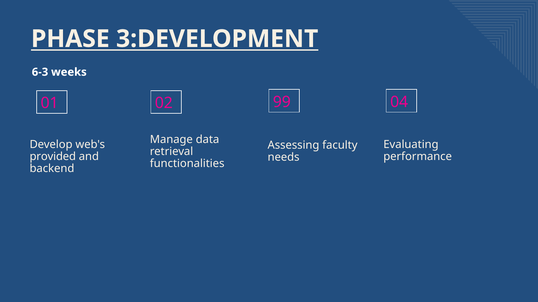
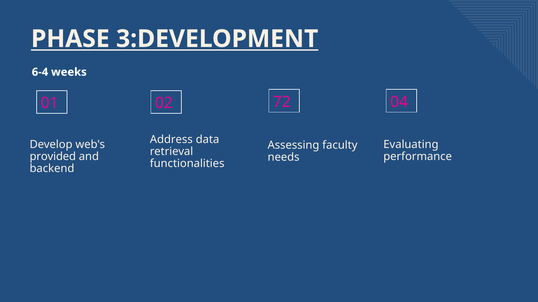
6-3: 6-3 -> 6-4 (40, 72)
99: 99 -> 72 (282, 102)
Manage: Manage -> Address (171, 140)
